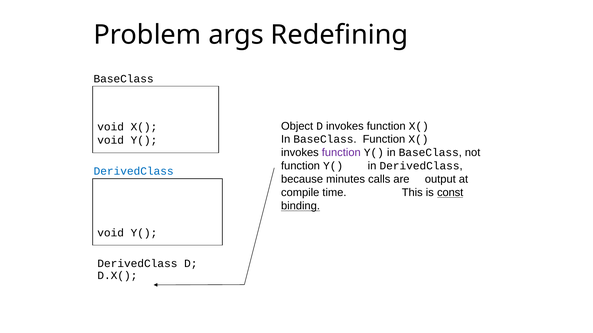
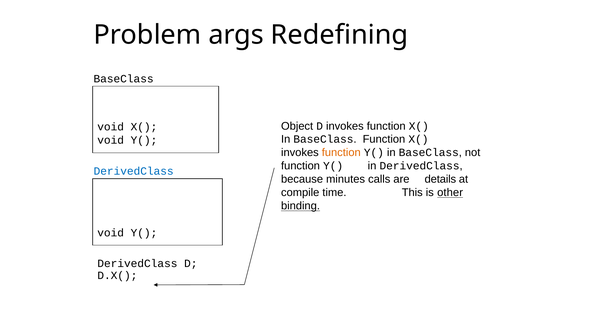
function colour: purple -> orange (341, 153)
output: output -> details (440, 180)
const: const -> other (450, 193)
